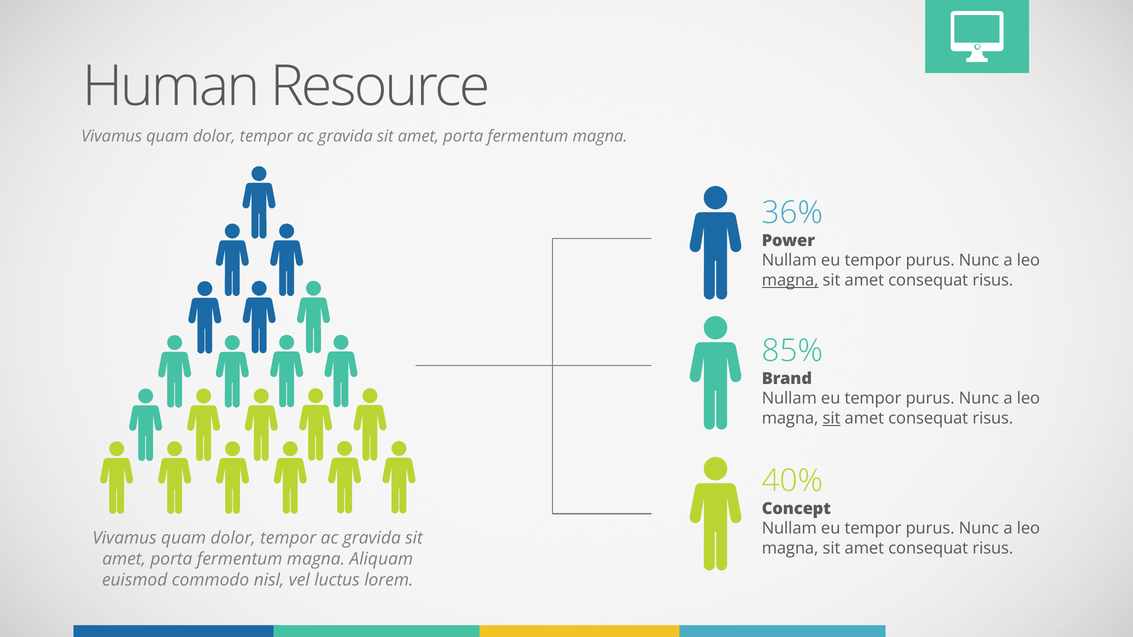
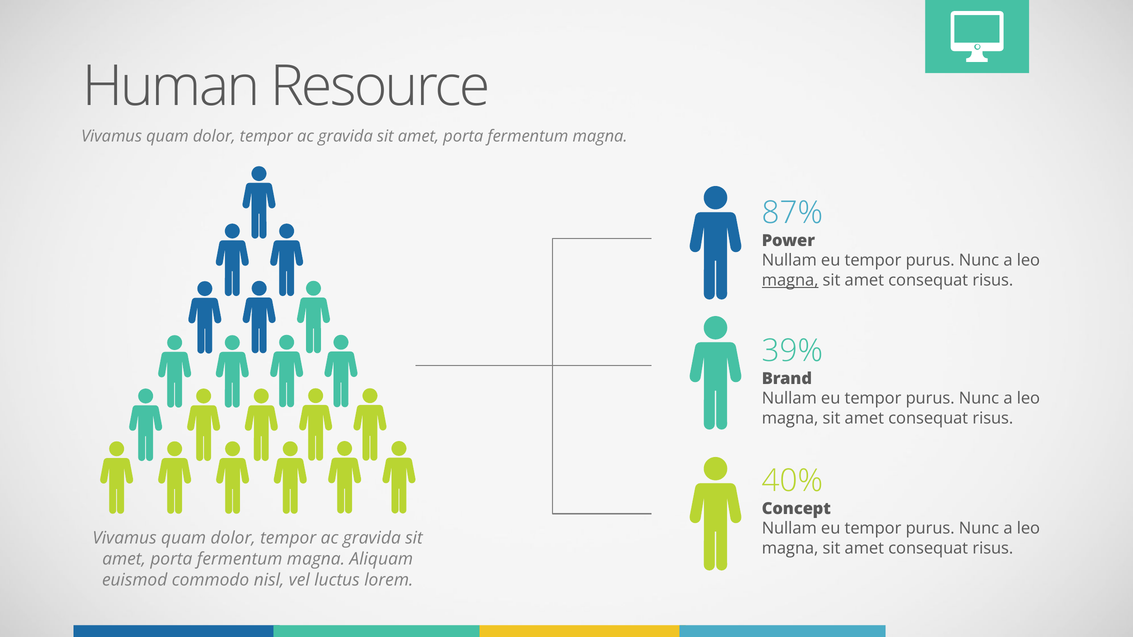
36%: 36% -> 87% (792, 213)
85%: 85% -> 39% (792, 351)
sit underline: present -> none (831, 418)
